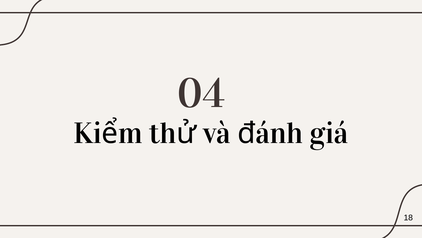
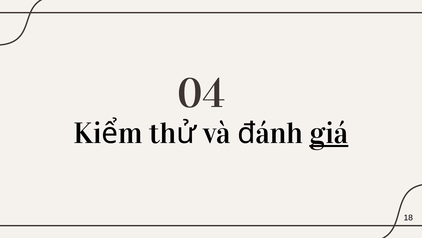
giá underline: none -> present (329, 133)
